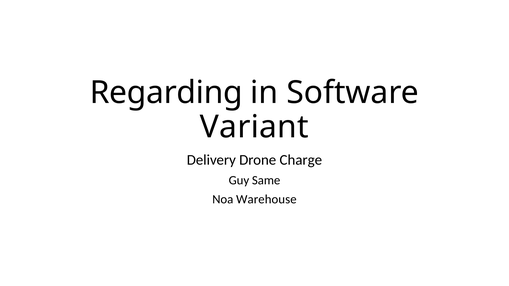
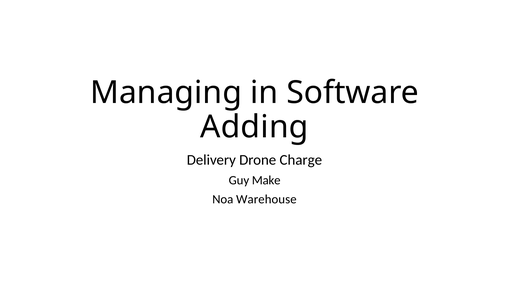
Regarding: Regarding -> Managing (166, 93)
Variant: Variant -> Adding (254, 127)
Same: Same -> Make (266, 180)
